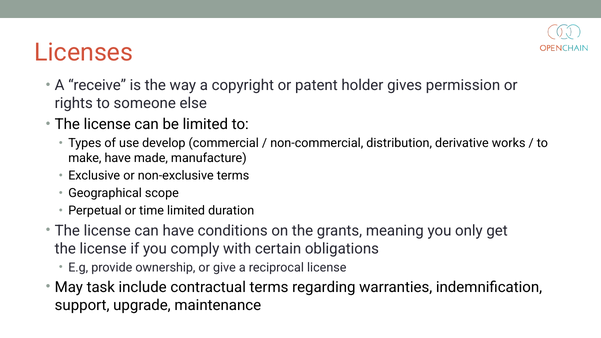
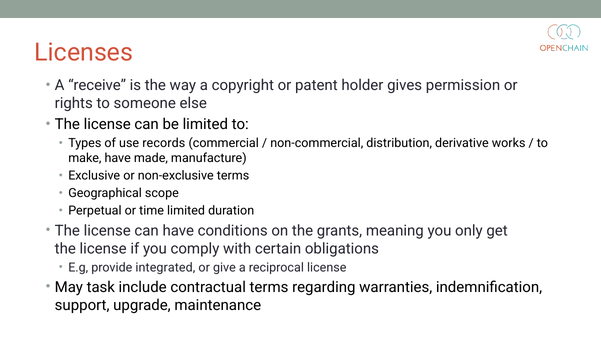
develop: develop -> records (164, 143)
ownership: ownership -> integrated (165, 267)
